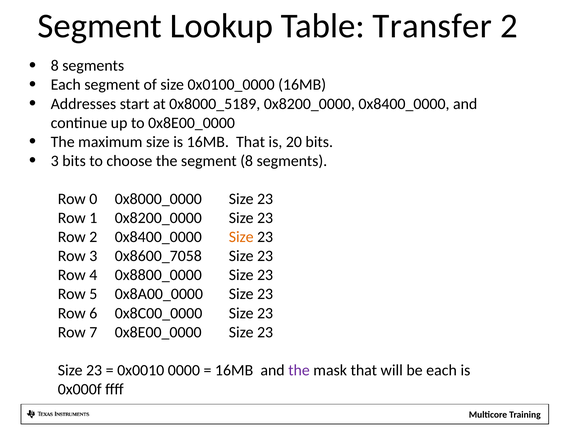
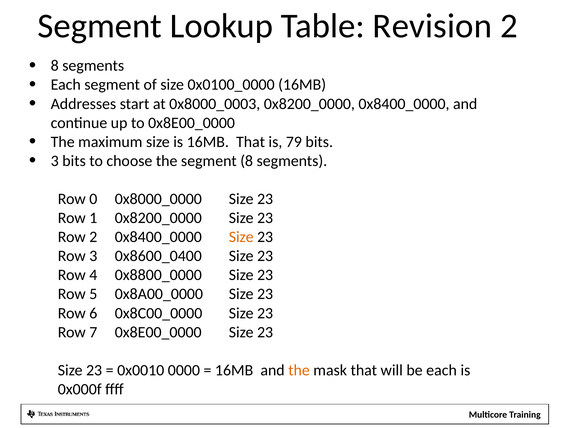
Transfer: Transfer -> Revision (432, 26)
0x8000_5189: 0x8000_5189 -> 0x8000_0003 (215, 104)
20: 20 -> 79 (294, 142)
0x8600_7058: 0x8600_7058 -> 0x8600_0400 (158, 256)
the colour: purple -> orange (299, 370)
